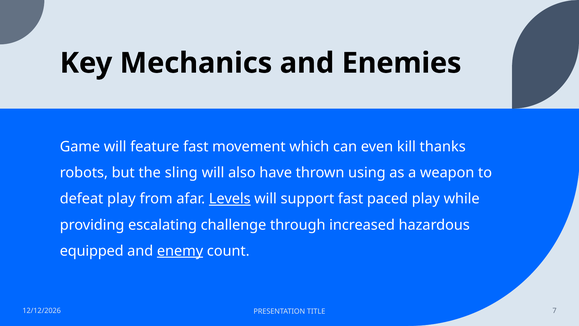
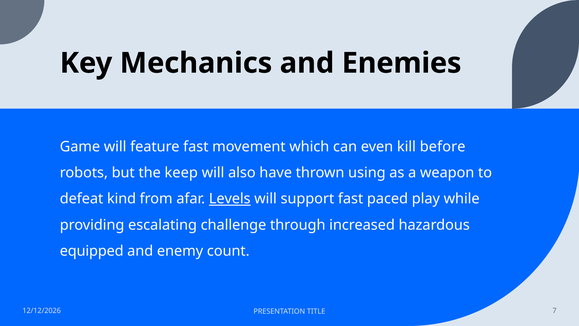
thanks: thanks -> before (443, 147)
sling: sling -> keep (181, 173)
defeat play: play -> kind (122, 199)
enemy underline: present -> none (180, 251)
